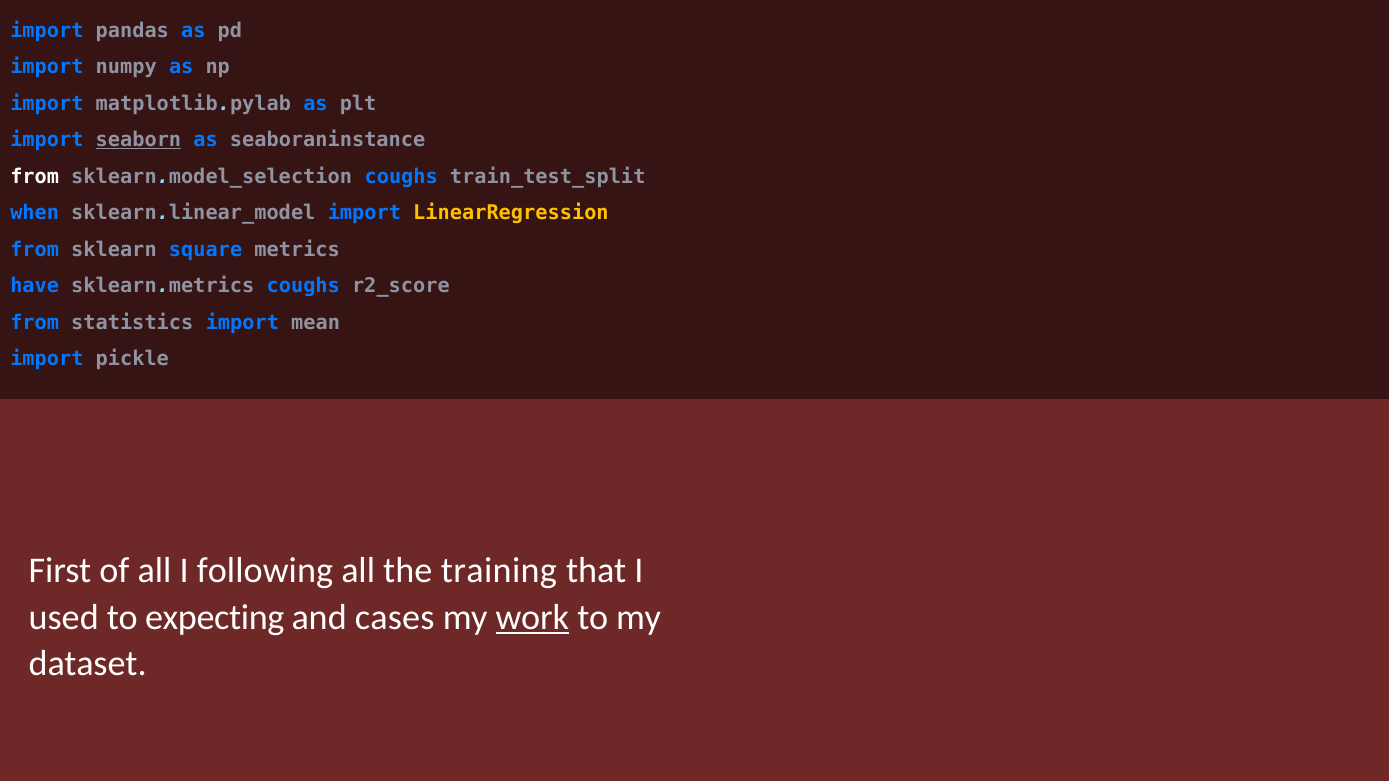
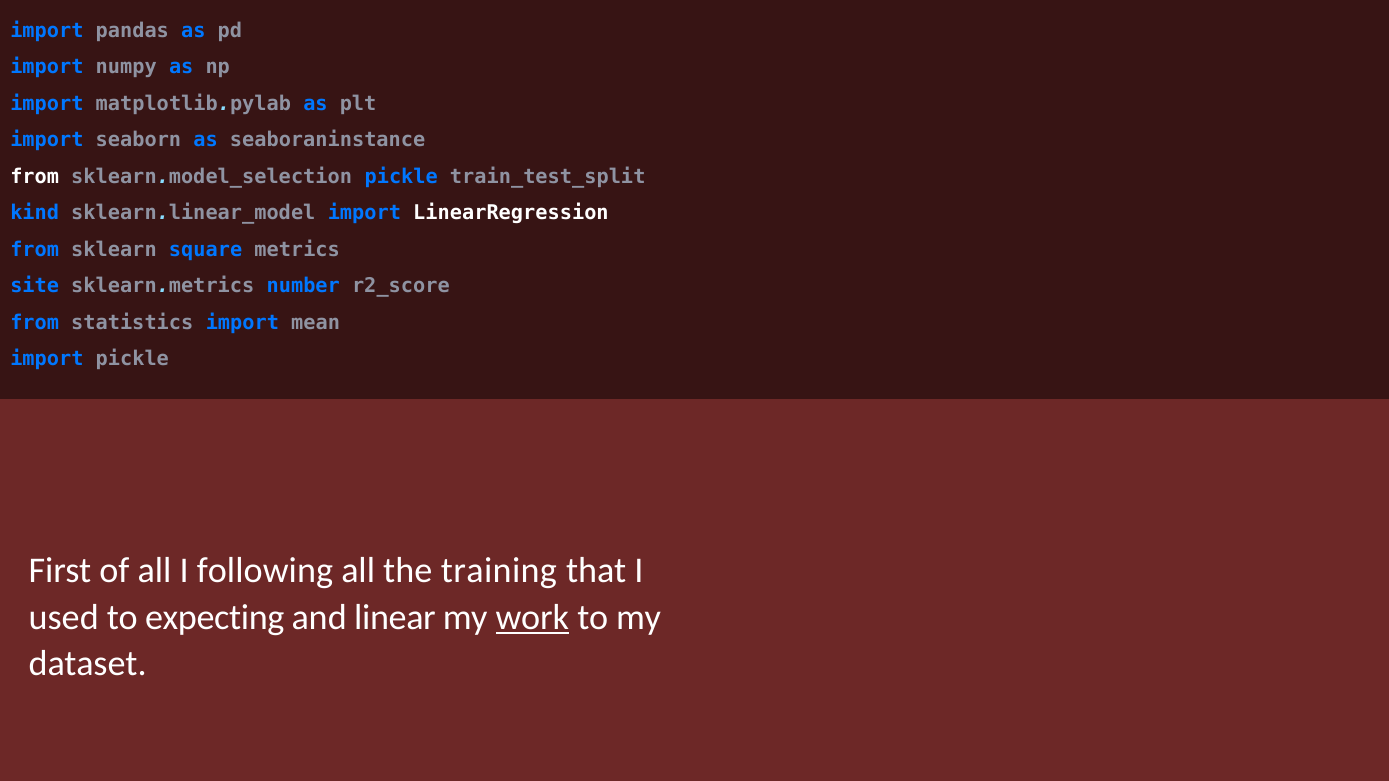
seaborn underline: present -> none (138, 140)
sklearn.model_selection coughs: coughs -> pickle (401, 177)
when: when -> kind (35, 213)
LinearRegression colour: yellow -> white (511, 213)
have: have -> site (35, 286)
sklearn.metrics coughs: coughs -> number (303, 286)
cases: cases -> linear (395, 617)
